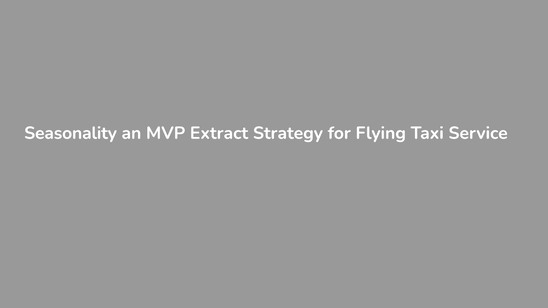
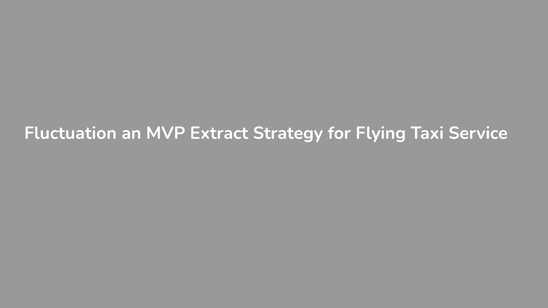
Seasonality: Seasonality -> Fluctuation (70, 133)
